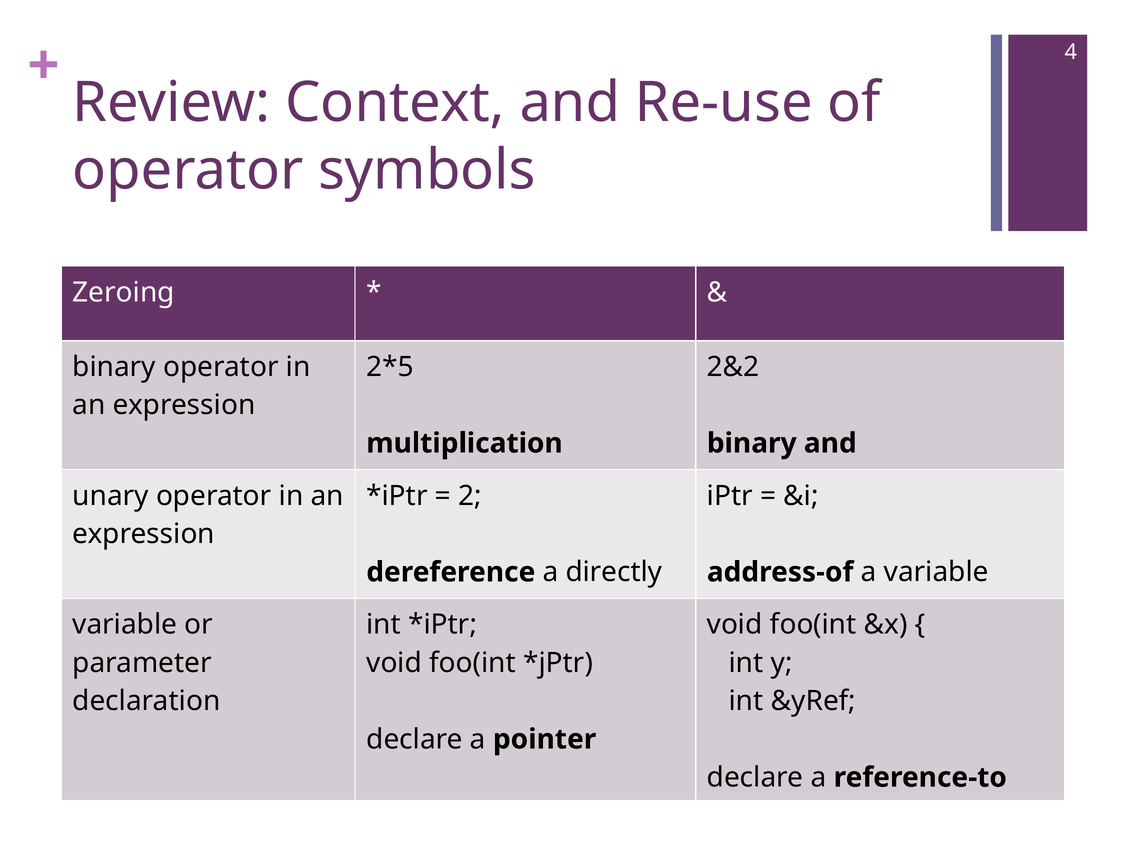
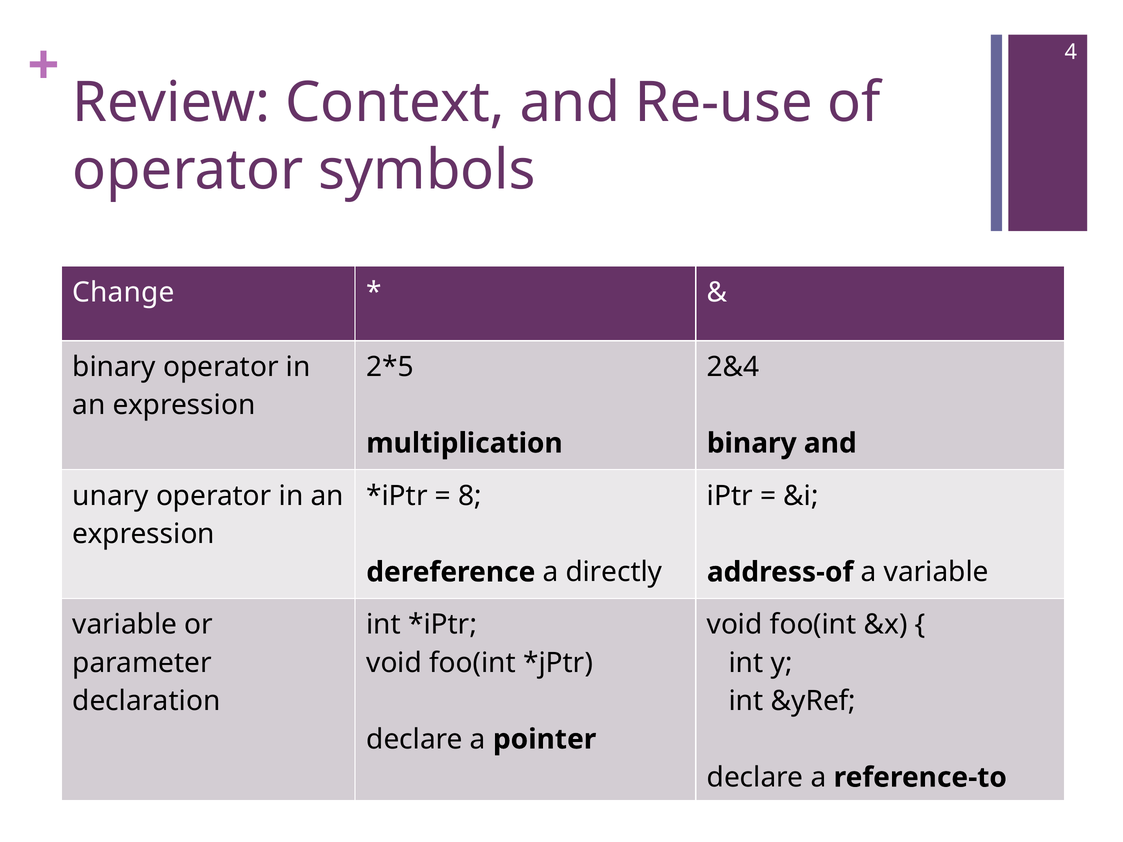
Zeroing: Zeroing -> Change (123, 292)
2&2: 2&2 -> 2&4 (733, 367)
2: 2 -> 8 (470, 496)
